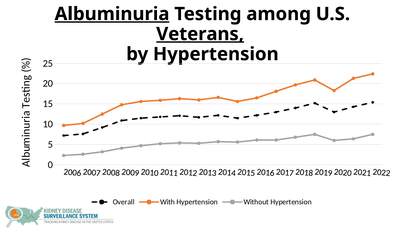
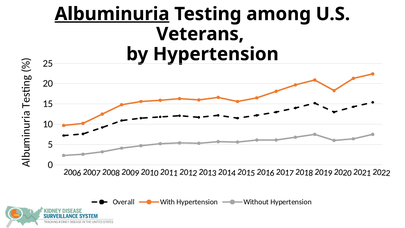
Veterans underline: present -> none (200, 34)
